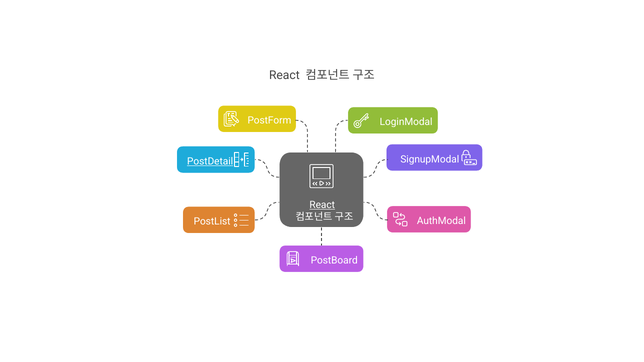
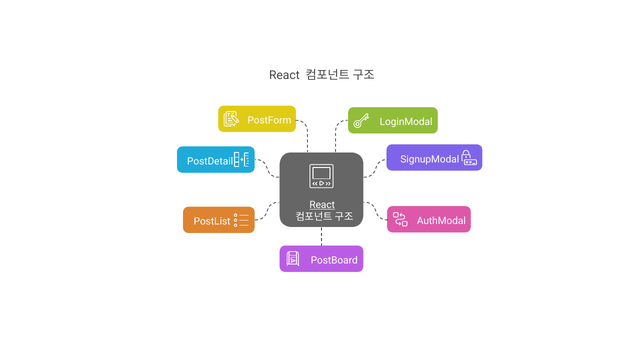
PostDetail underline: present -> none (210, 161)
